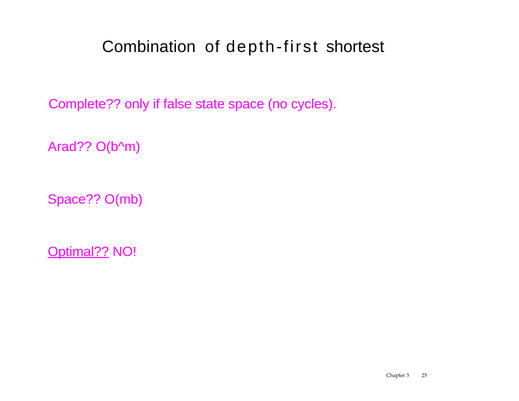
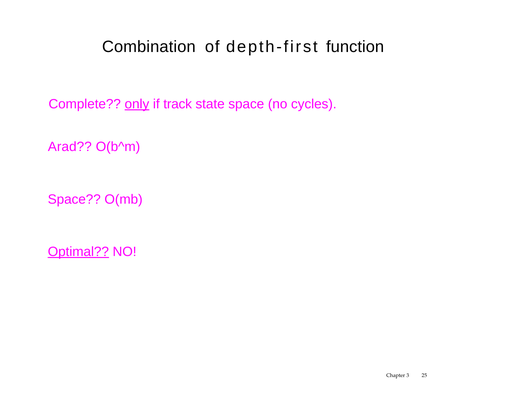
shortest: shortest -> function (355, 47)
only underline: none -> present (137, 104)
false: false -> track (178, 104)
